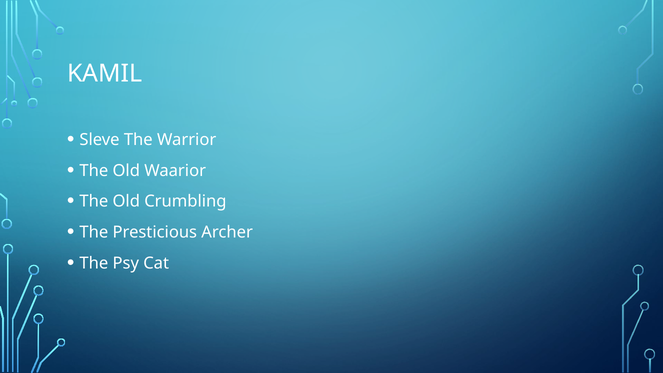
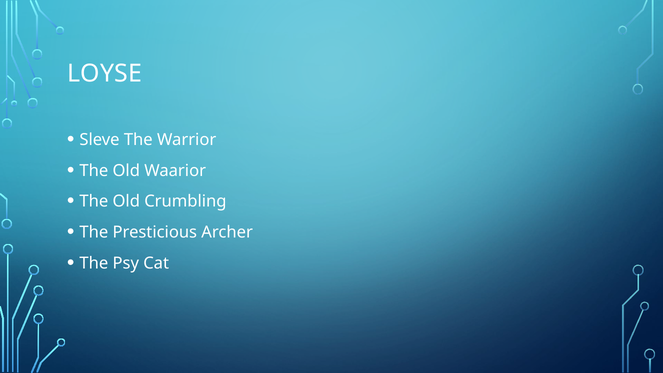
KAMIL: KAMIL -> LOYSE (105, 74)
